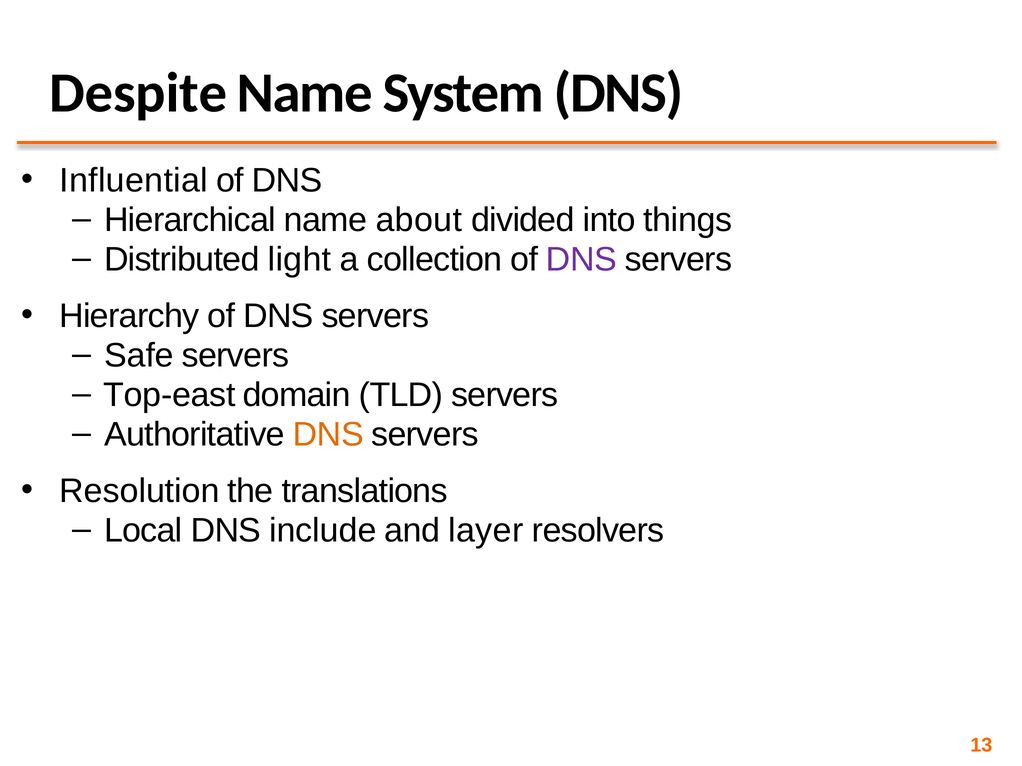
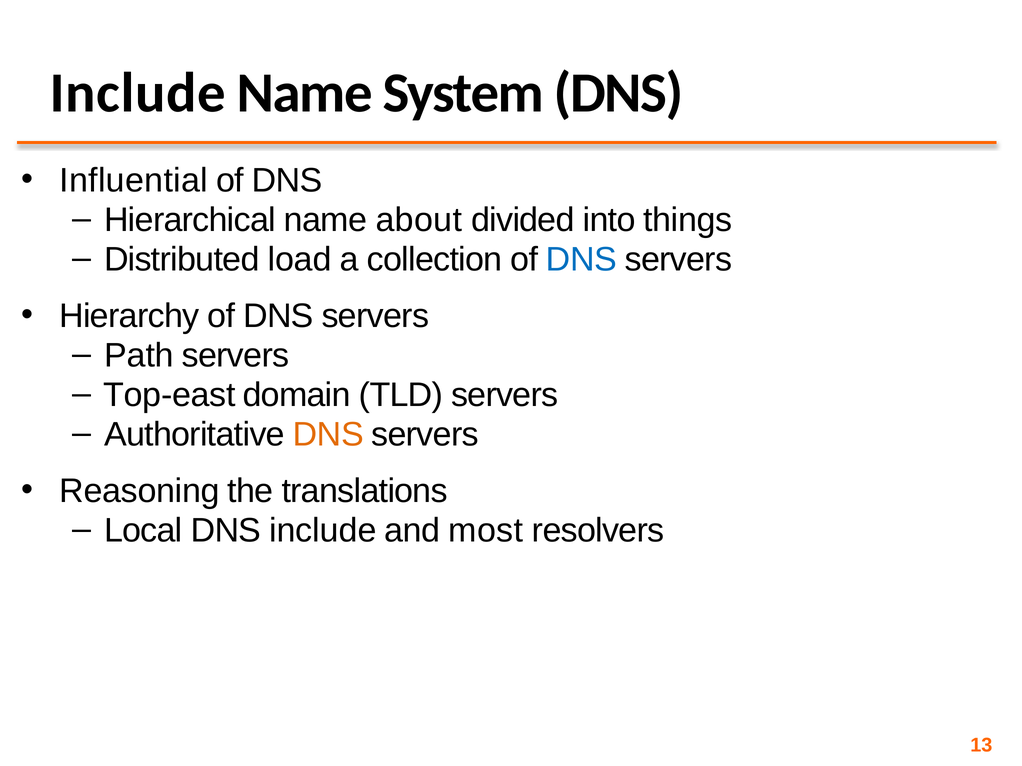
Despite: Despite -> Include (138, 93)
light: light -> load (300, 260)
DNS colour: purple -> blue (582, 260)
Safe: Safe -> Path (139, 356)
Resolution: Resolution -> Reasoning (140, 491)
layer: layer -> most (486, 531)
